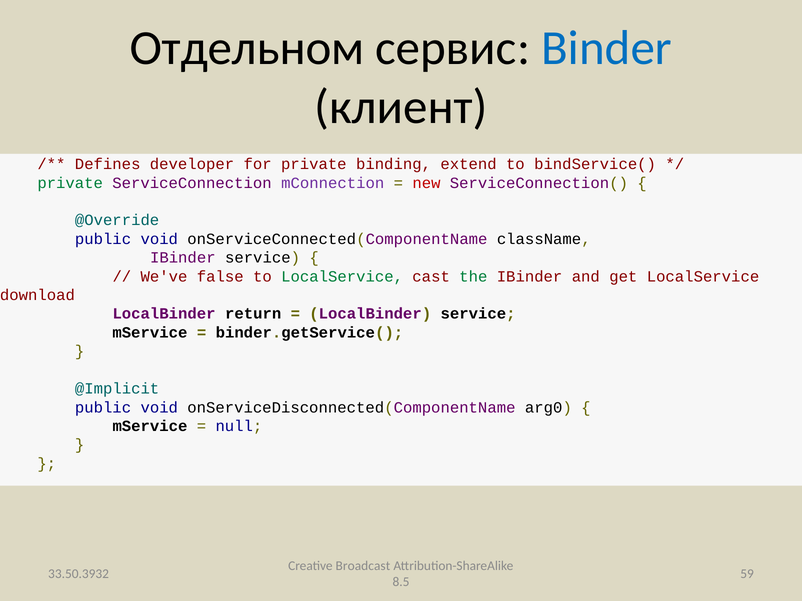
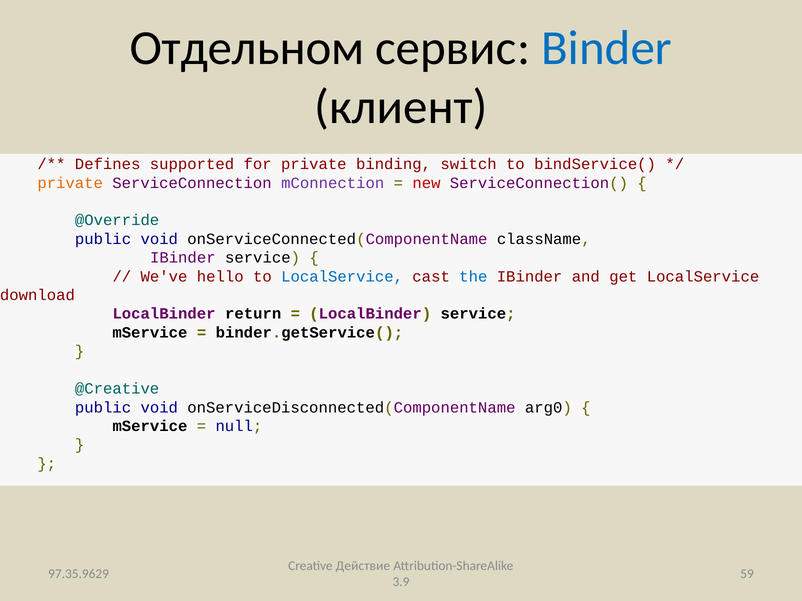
developer: developer -> supported (192, 164)
extend: extend -> switch (469, 164)
private colour: green -> orange (70, 183)
false: false -> hello (220, 277)
LocalService colour: green -> blue (342, 277)
the colour: green -> blue (473, 277)
@Implicit: @Implicit -> @Creative (117, 389)
Broadcast: Broadcast -> Действие (363, 566)
33.50.3932: 33.50.3932 -> 97.35.9629 (79, 574)
8.5: 8.5 -> 3.9 (401, 582)
